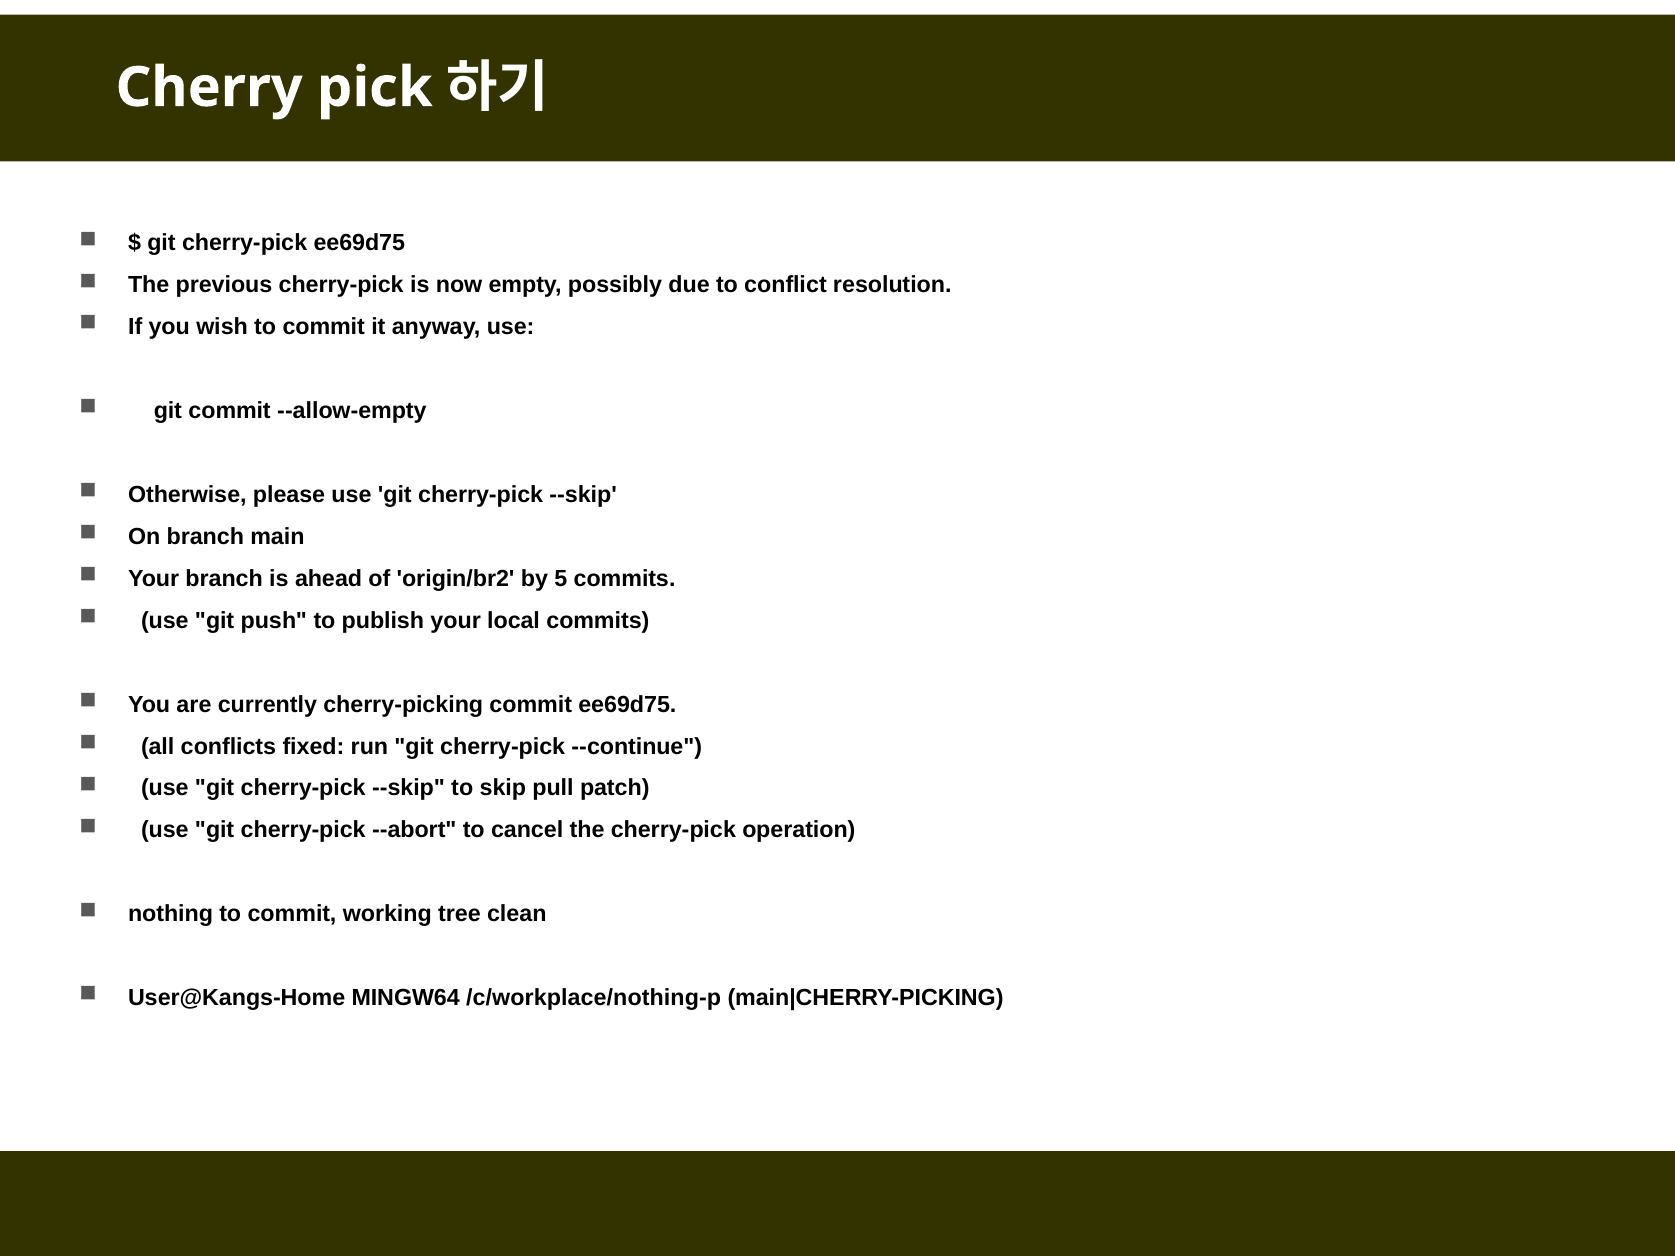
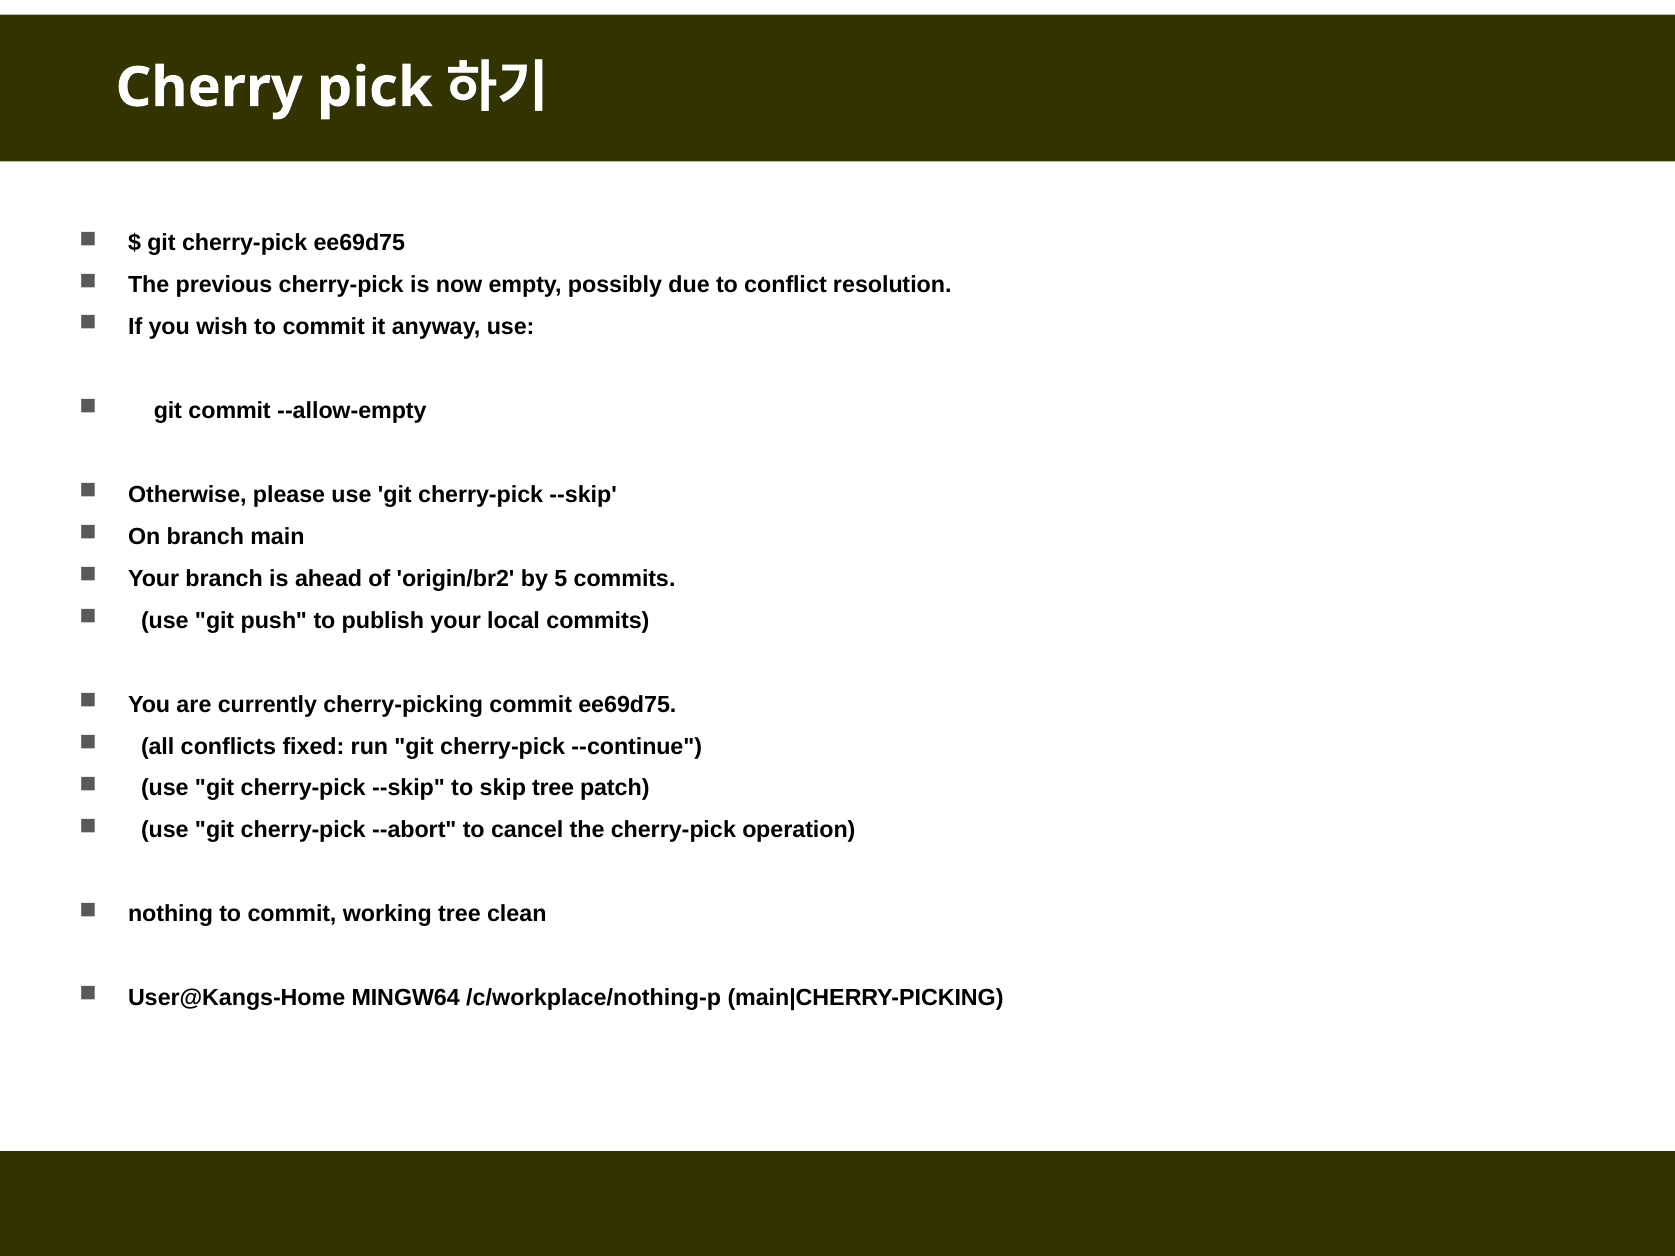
skip pull: pull -> tree (553, 788)
